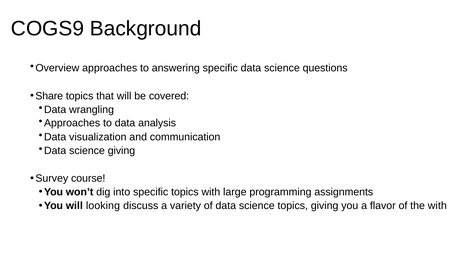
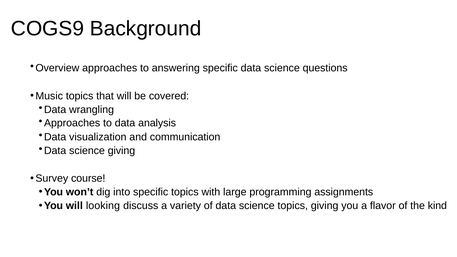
Share: Share -> Music (49, 96)
the with: with -> kind (437, 206)
